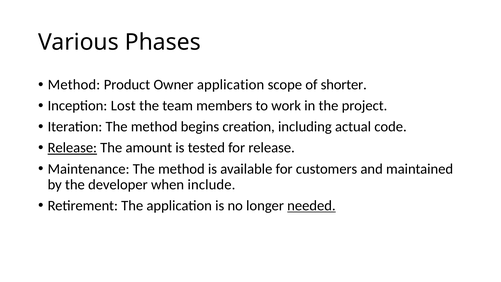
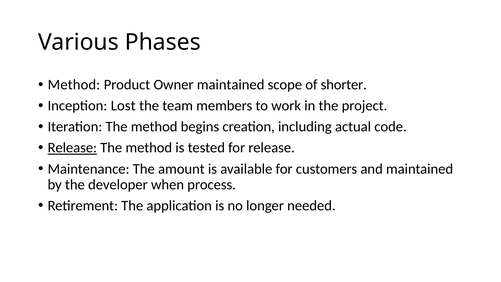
Owner application: application -> maintained (231, 85)
amount: amount -> method (149, 148)
Maintenance The method: method -> amount (181, 169)
include: include -> process (212, 185)
needed underline: present -> none (311, 206)
